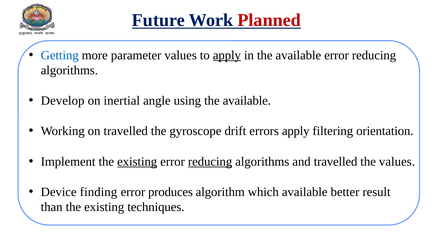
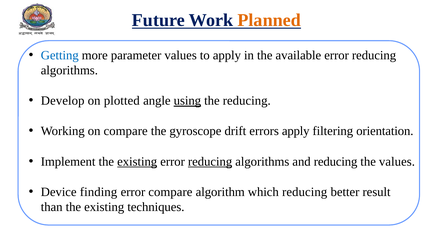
Planned colour: red -> orange (269, 20)
apply underline: present -> none (227, 55)
inertial: inertial -> plotted (122, 101)
using underline: none -> present (187, 101)
available: available -> reducing (247, 101)
on travelled: travelled -> compare (126, 131)
and travelled: travelled -> reducing (336, 162)
error produces: produces -> compare (170, 192)
which available: available -> reducing (305, 192)
